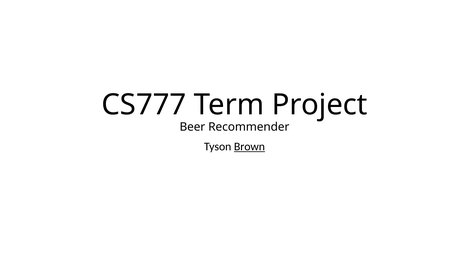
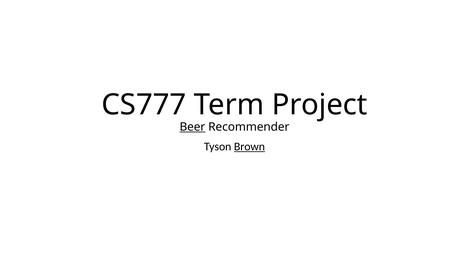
Beer underline: none -> present (192, 127)
